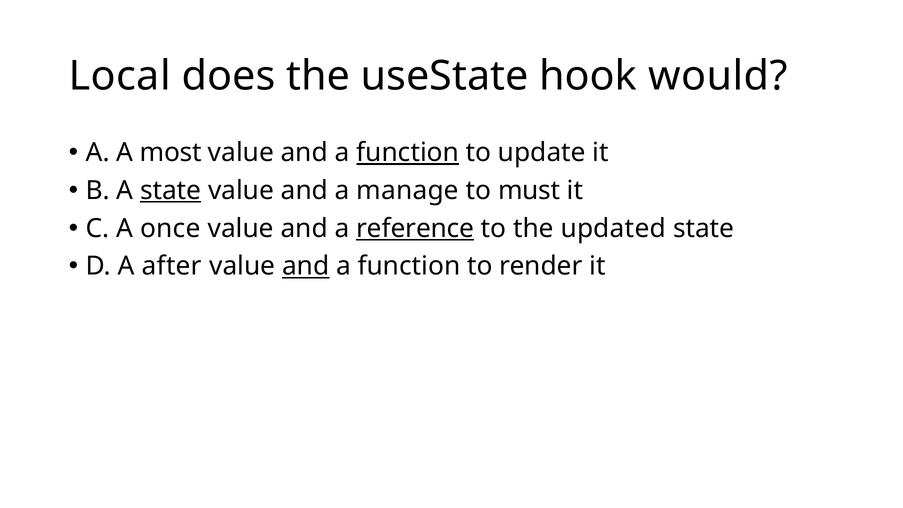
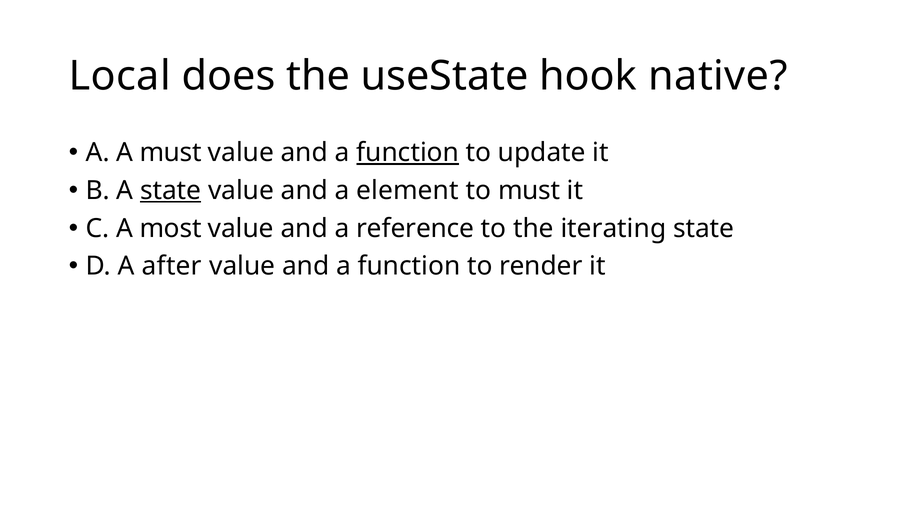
would: would -> native (718, 76)
A most: most -> must (171, 153)
manage: manage -> element (408, 191)
once: once -> most (171, 228)
reference underline: present -> none (415, 228)
updated: updated -> iterating (613, 228)
and underline: present -> none (306, 266)
